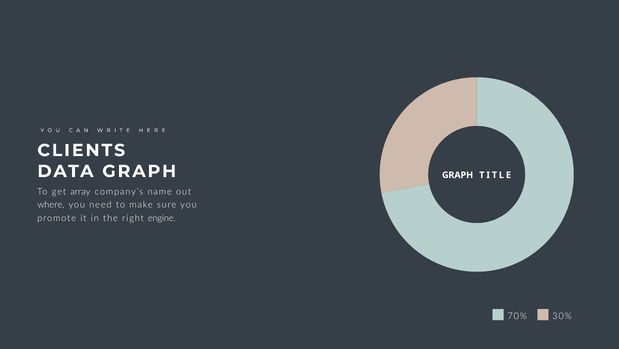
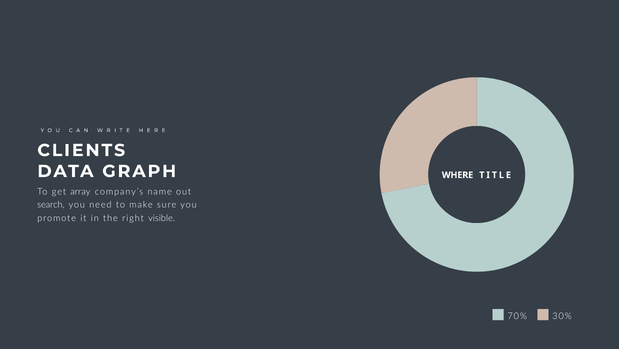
GRAPH: GRAPH -> WHERE (458, 175)
where: where -> search (51, 204)
engine: engine -> visible (162, 218)
